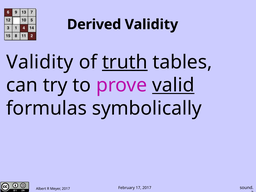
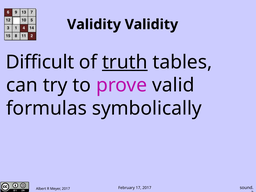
Derived: Derived -> Validity (94, 24)
Validity: Validity -> Difficult (40, 62)
valid underline: present -> none (173, 85)
